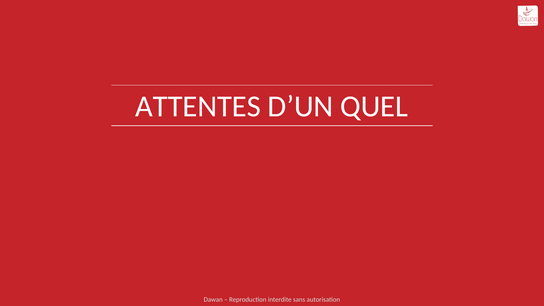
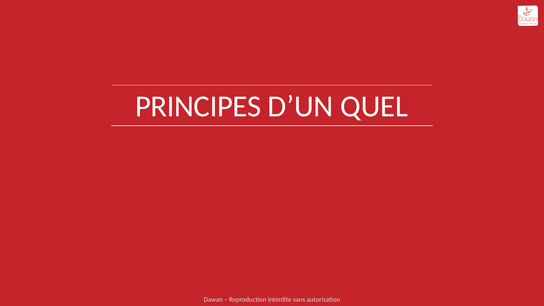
ATTENTES: ATTENTES -> PRINCIPES (198, 107)
